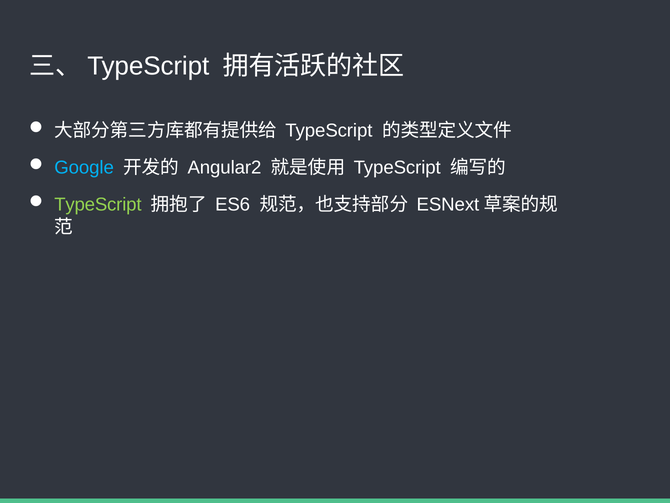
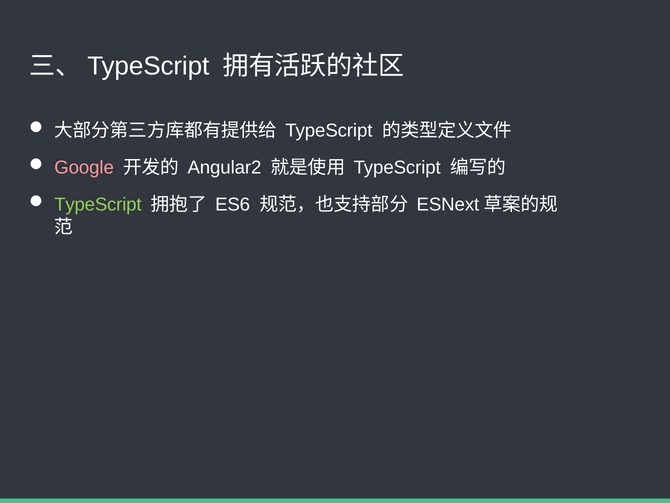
Google colour: light blue -> pink (84, 168)
